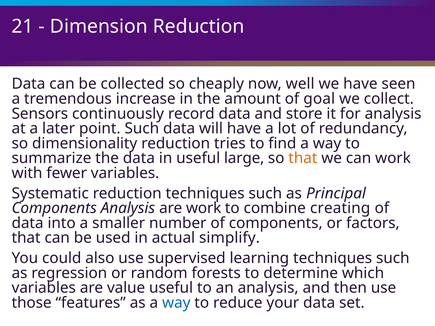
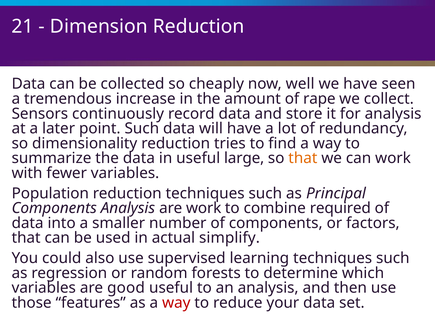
goal: goal -> rape (319, 99)
Systematic: Systematic -> Population (50, 193)
creating: creating -> required (340, 208)
value: value -> good (126, 288)
way colour: blue -> red (176, 303)
